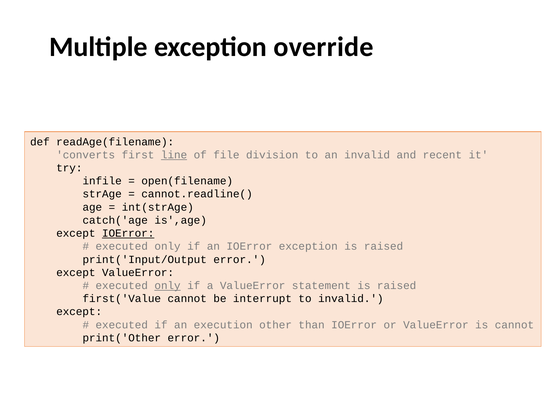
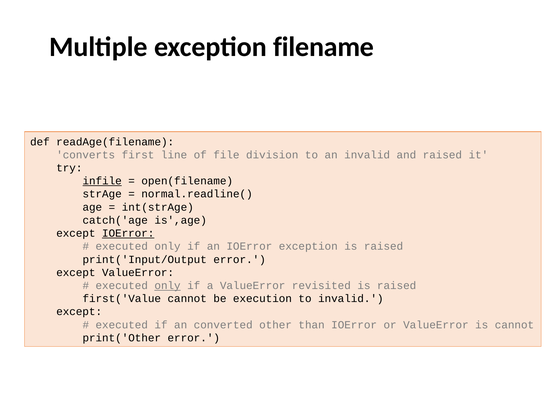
override: override -> filename (324, 47)
line underline: present -> none (174, 155)
and recent: recent -> raised (442, 155)
infile underline: none -> present (102, 181)
cannot.readline(: cannot.readline( -> normal.readline( (197, 194)
ValueError statement: statement -> revisited (321, 286)
interrupt: interrupt -> execution (262, 299)
execution: execution -> converted (223, 325)
